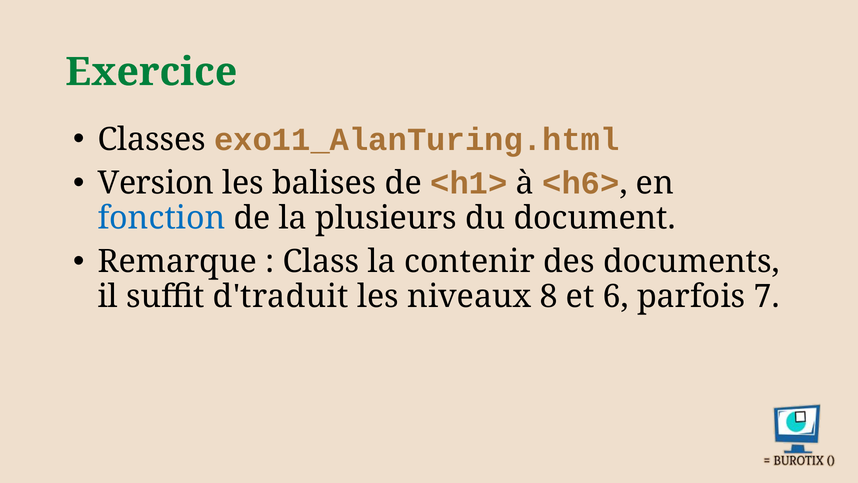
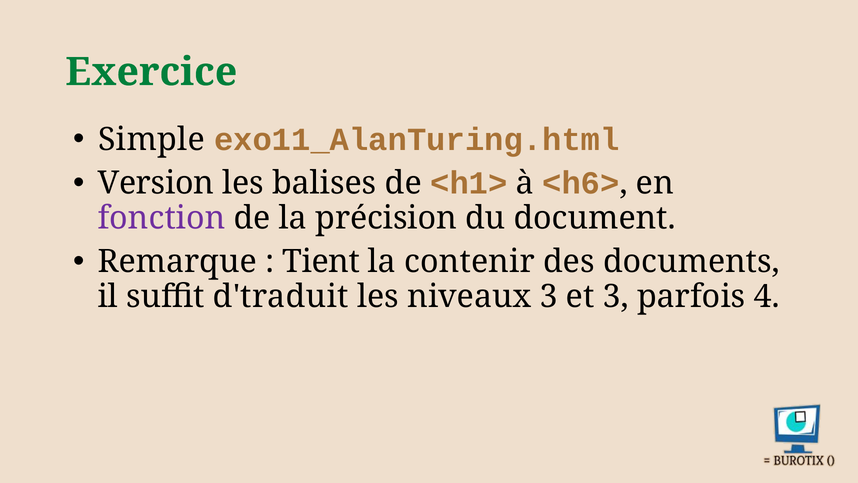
Classes: Classes -> Simple (151, 139)
fonction colour: blue -> purple (161, 218)
plusieurs: plusieurs -> précision (386, 218)
Class: Class -> Tient (321, 262)
niveaux 8: 8 -> 3 (549, 296)
et 6: 6 -> 3 (616, 296)
7: 7 -> 4 (767, 296)
